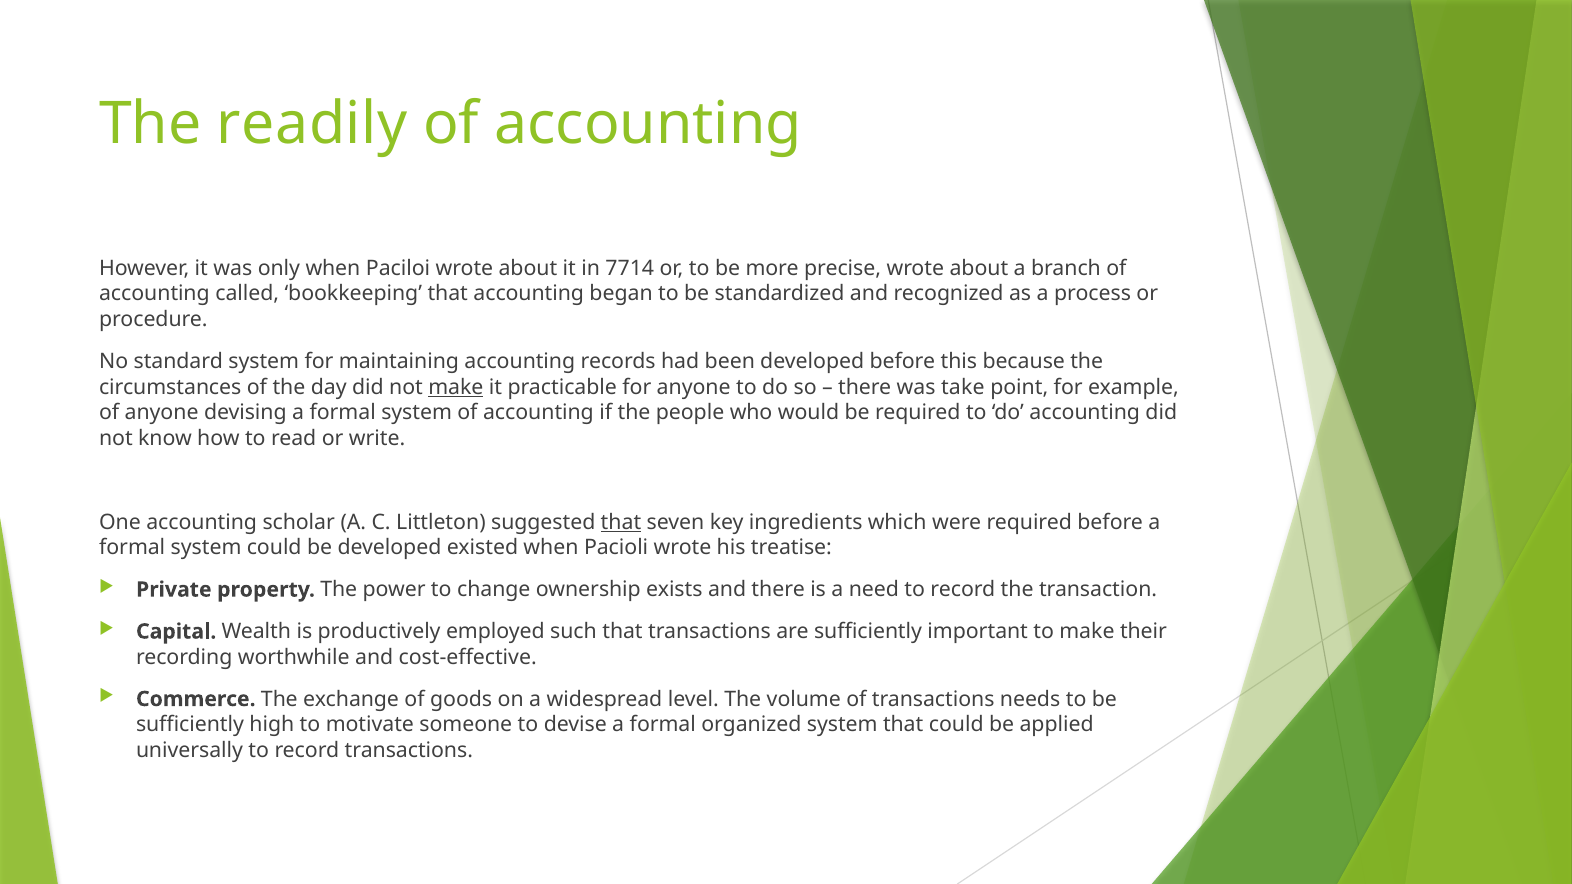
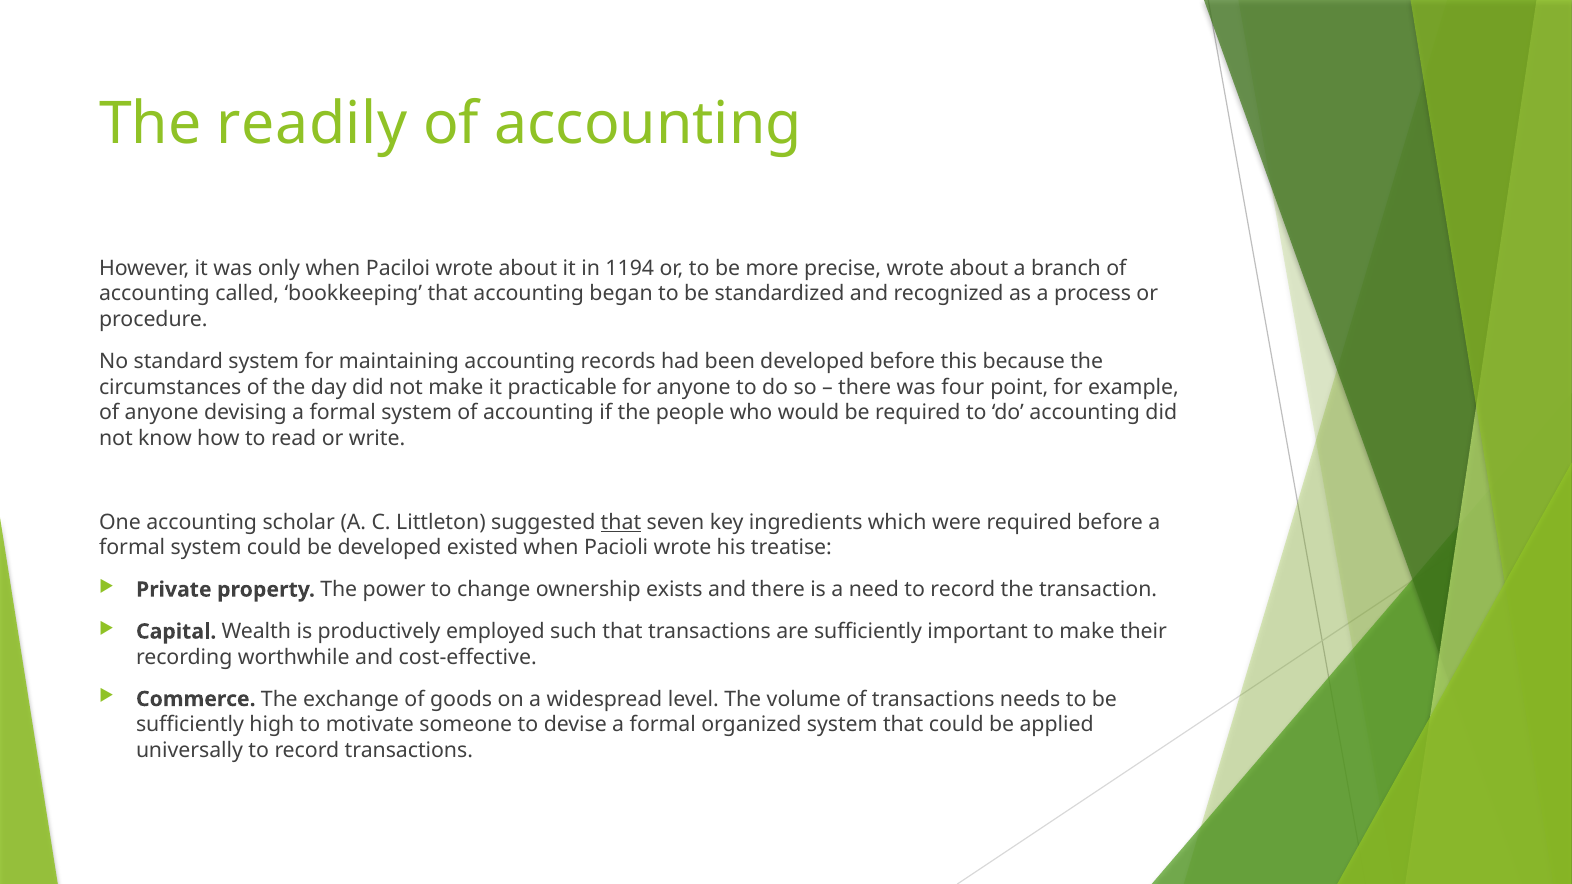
7714: 7714 -> 1194 (630, 268)
make underline: present -> none (456, 387)
take: take -> four (963, 387)
